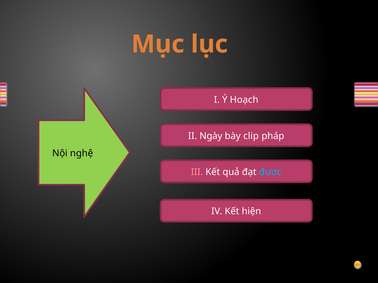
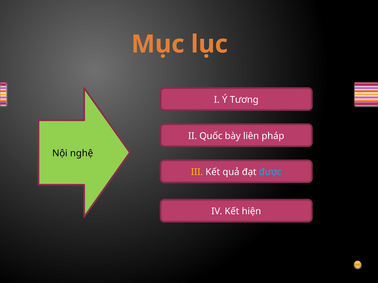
Hoạch: Hoạch -> Tương (244, 100)
Ngày: Ngày -> Quốc (211, 136)
clip: clip -> liên (251, 136)
III colour: pink -> yellow (197, 172)
